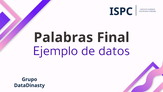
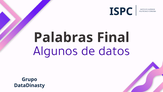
Ejemplo: Ejemplo -> Algunos (55, 50)
